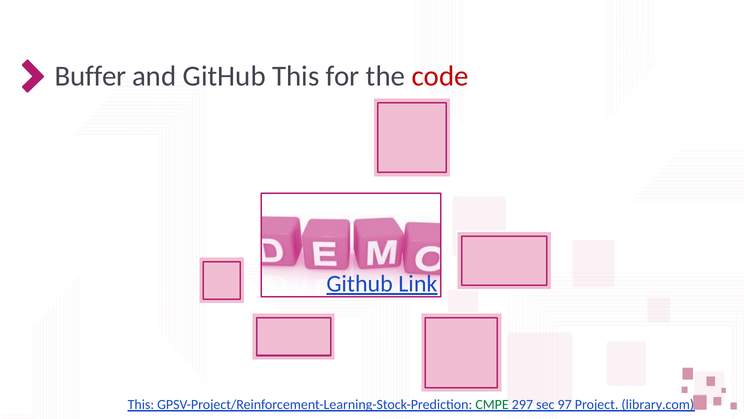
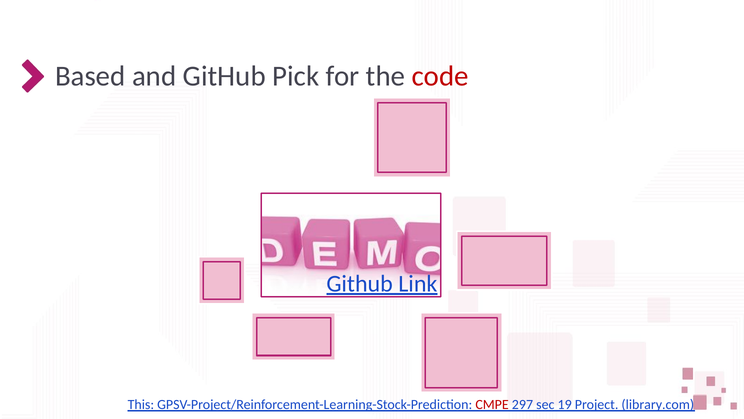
Buffer: Buffer -> Based (90, 76)
GitHub This: This -> Pick (296, 76)
CMPE colour: green -> red (492, 404)
97: 97 -> 19 (565, 404)
